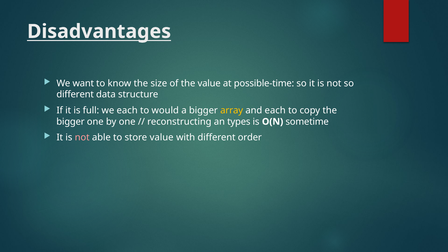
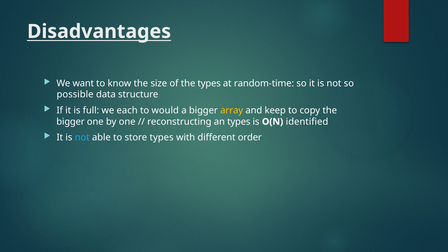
the value: value -> types (209, 83)
possible-time: possible-time -> random-time (264, 83)
different: different -> possible (75, 95)
and each: each -> keep (275, 110)
sometime: sometime -> identified (307, 122)
not colour: pink -> light blue (82, 138)
store value: value -> types (162, 138)
